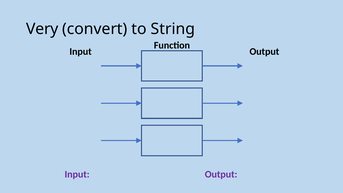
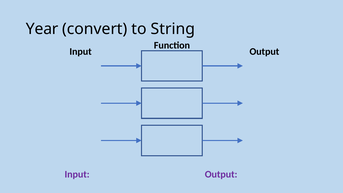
Very: Very -> Year (42, 29)
